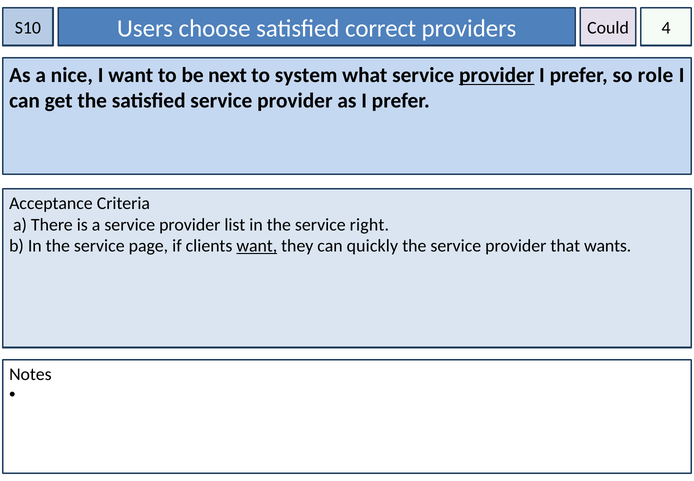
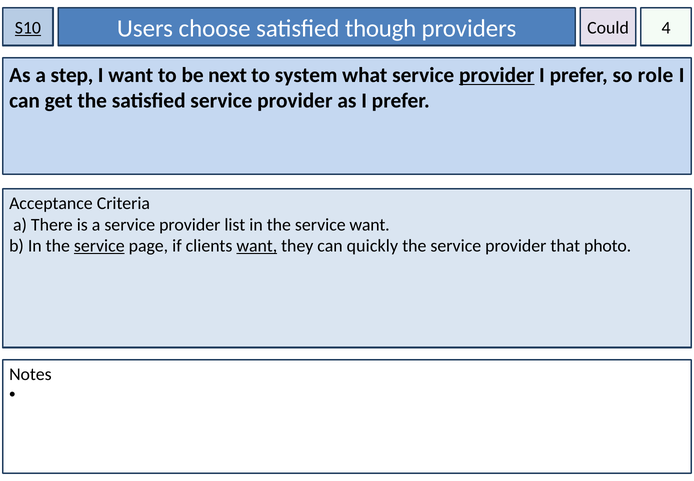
S10 underline: none -> present (28, 28)
correct: correct -> though (381, 28)
nice: nice -> step (72, 75)
service right: right -> want (370, 224)
service underline: none -> present (99, 246)
wants: wants -> photo (608, 246)
